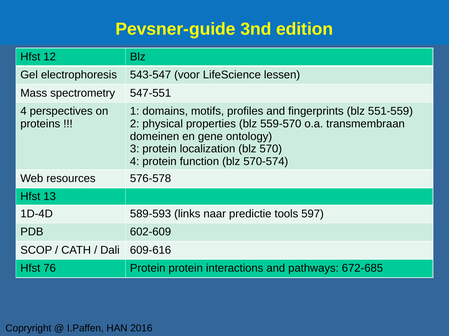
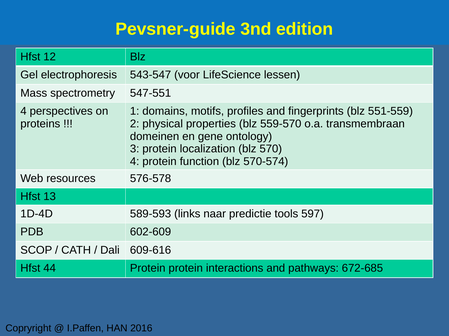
76: 76 -> 44 (50, 269)
